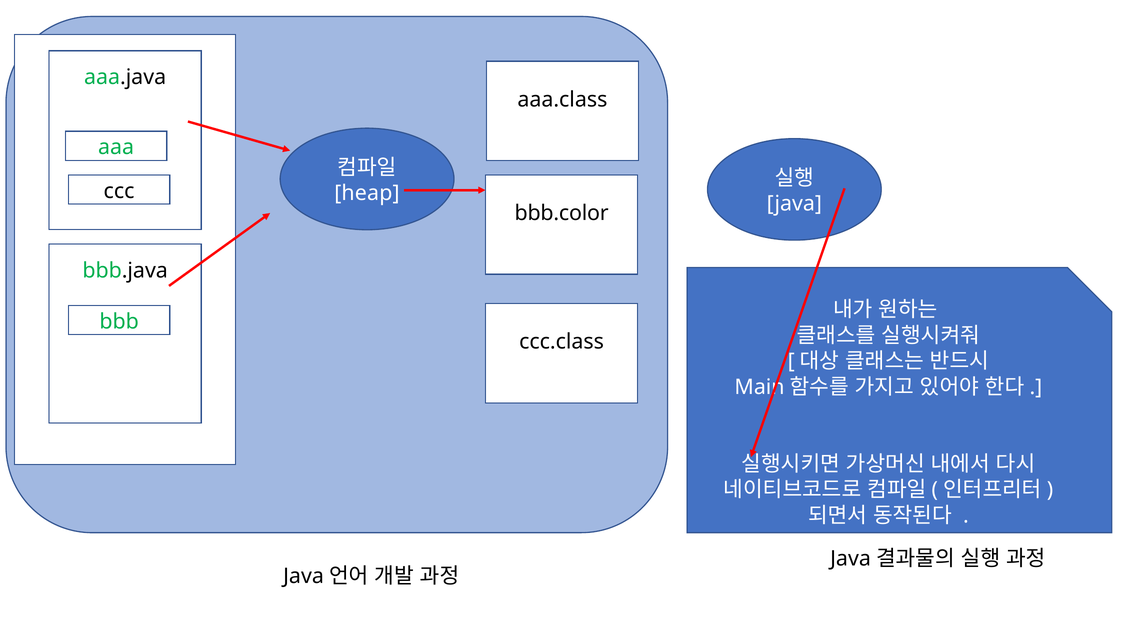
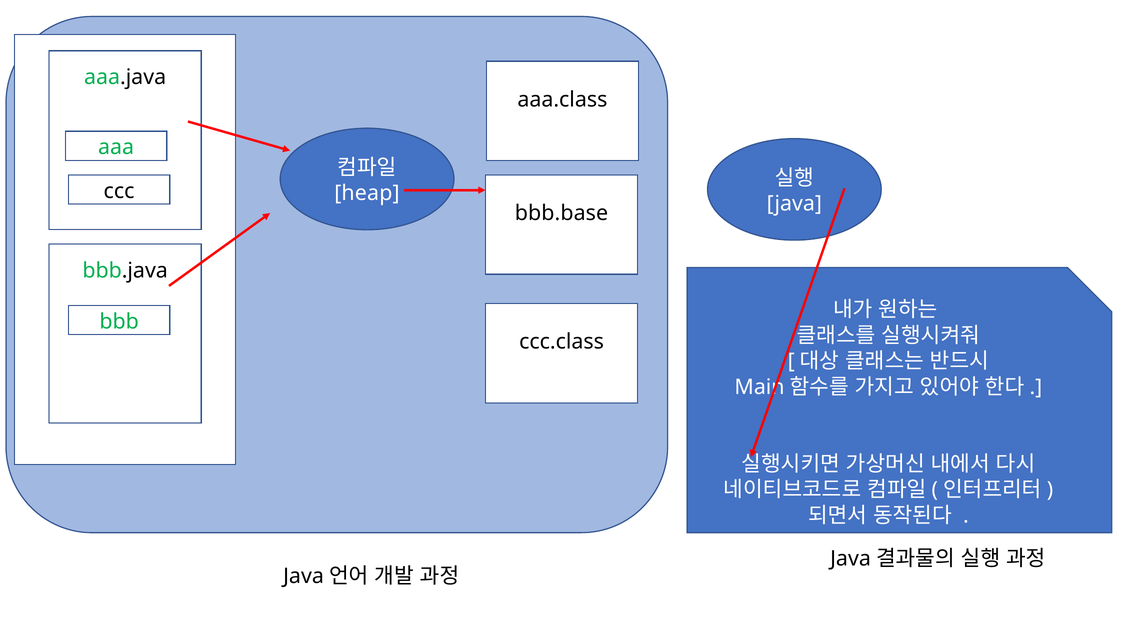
bbb.color: bbb.color -> bbb.base (561, 213)
